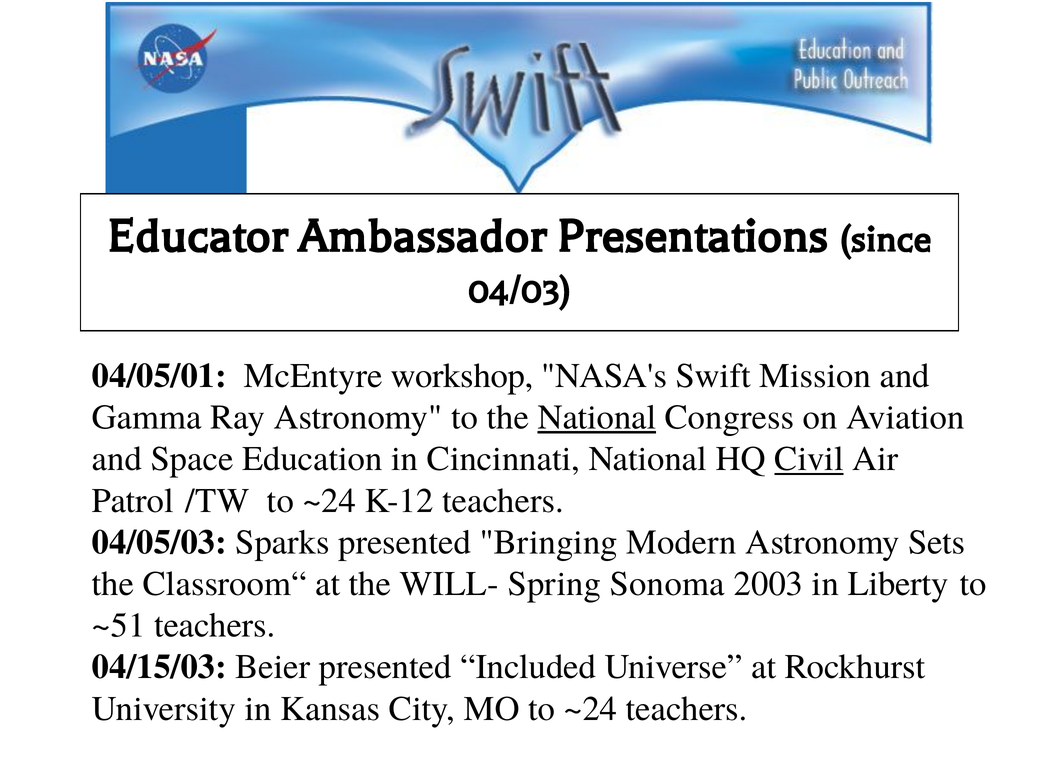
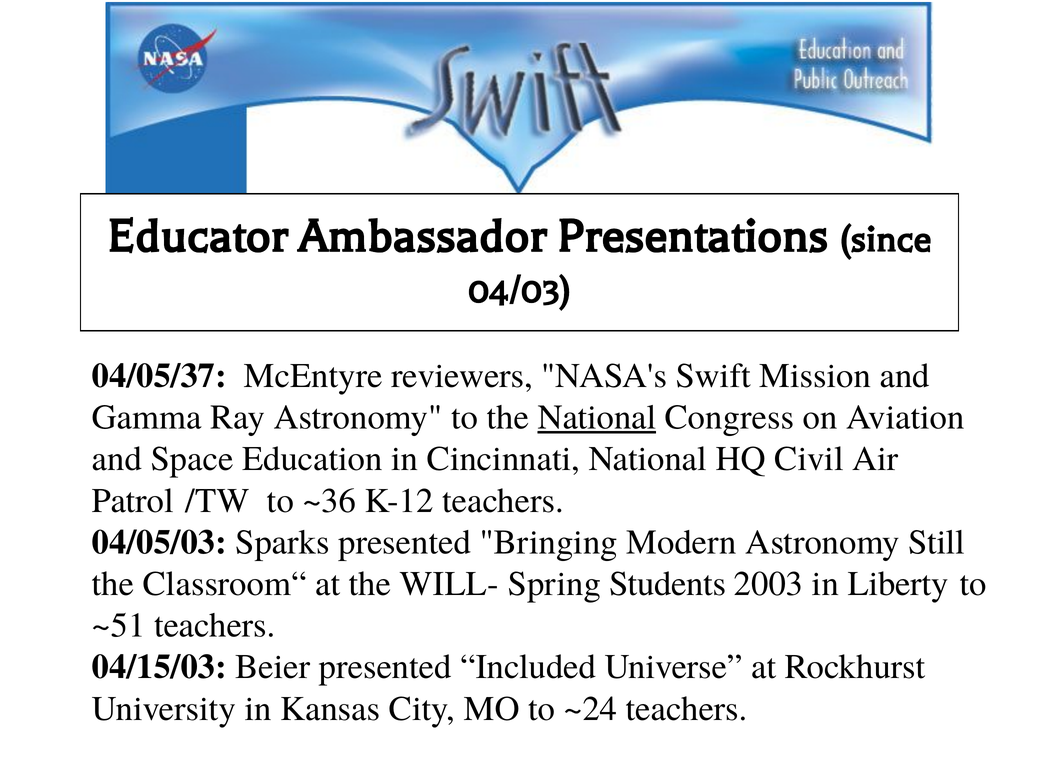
04/05/01: 04/05/01 -> 04/05/37 (159, 376)
workshop: workshop -> reviewers (462, 376)
Civil underline: present -> none (809, 459)
/TW to ~24: ~24 -> ~36 (329, 501)
Sets: Sets -> Still (937, 542)
Sonoma: Sonoma -> Students (668, 584)
